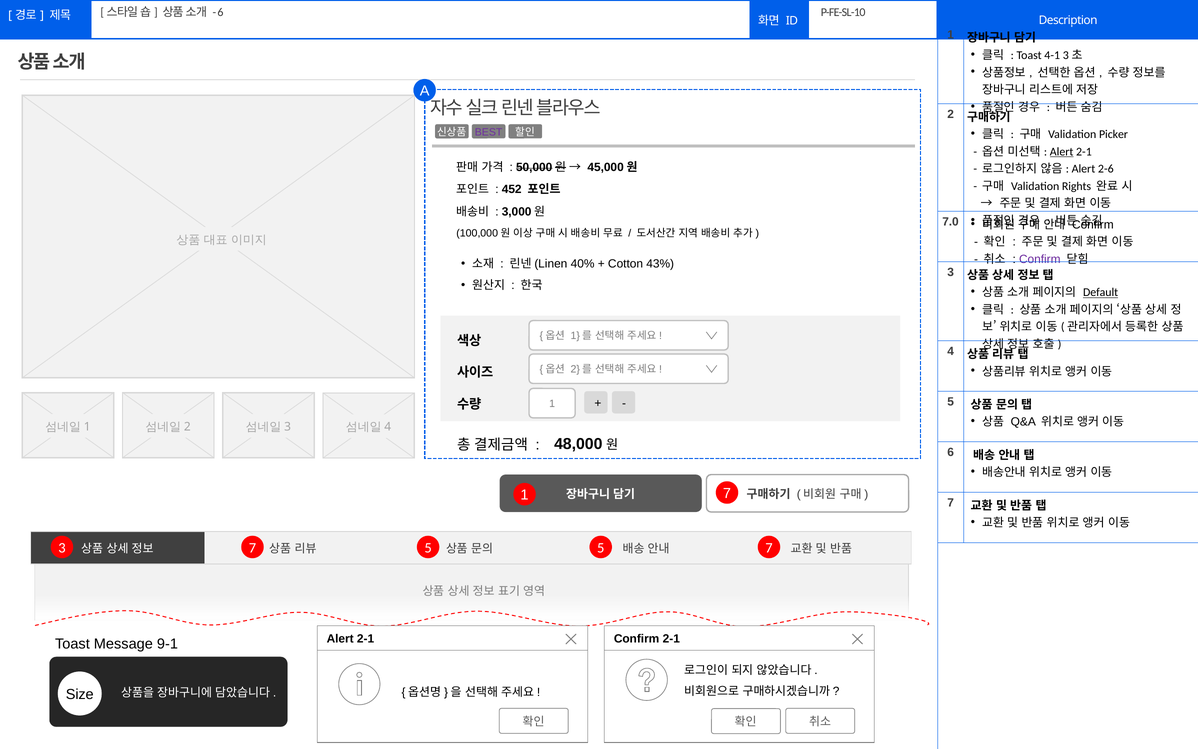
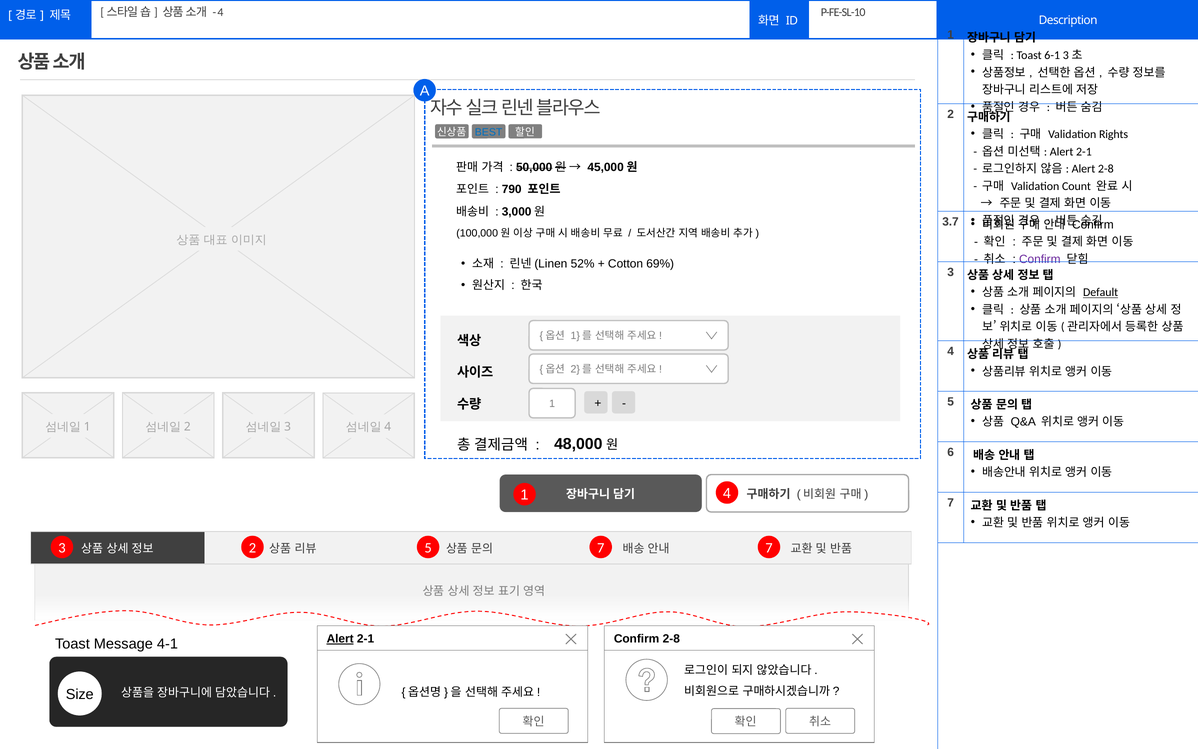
6: 6 -> 4 (220, 12)
4-1: 4-1 -> 6-1 (1052, 55)
Picker: Picker -> Rights (1114, 134)
BEST colour: purple -> blue (489, 132)
Alert underline: present -> none (1062, 152)
Alert 2-6: 2-6 -> 2-8 (1106, 169)
Rights: Rights -> Count (1076, 186)
452: 452 -> 790 (512, 189)
7.0: 7.0 -> 3.7 (951, 222)
40%: 40% -> 52% (583, 264)
43%: 43% -> 69% (660, 264)
1 7: 7 -> 4 (727, 493)
3 7: 7 -> 2 (252, 548)
5 5: 5 -> 7 (601, 548)
Alert underline: none -> present (340, 639)
Confirm 2-1: 2-1 -> 2-8 (671, 639)
9-1: 9-1 -> 4-1 (167, 644)
